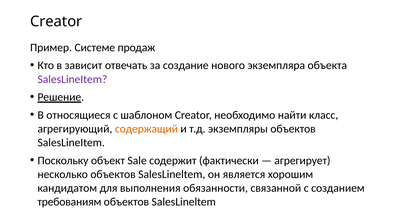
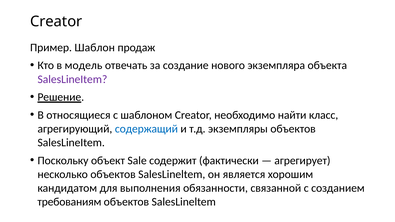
Системе: Системе -> Шаблон (95, 48)
зависит: зависит -> модель (83, 66)
содержащий colour: orange -> blue (146, 129)
